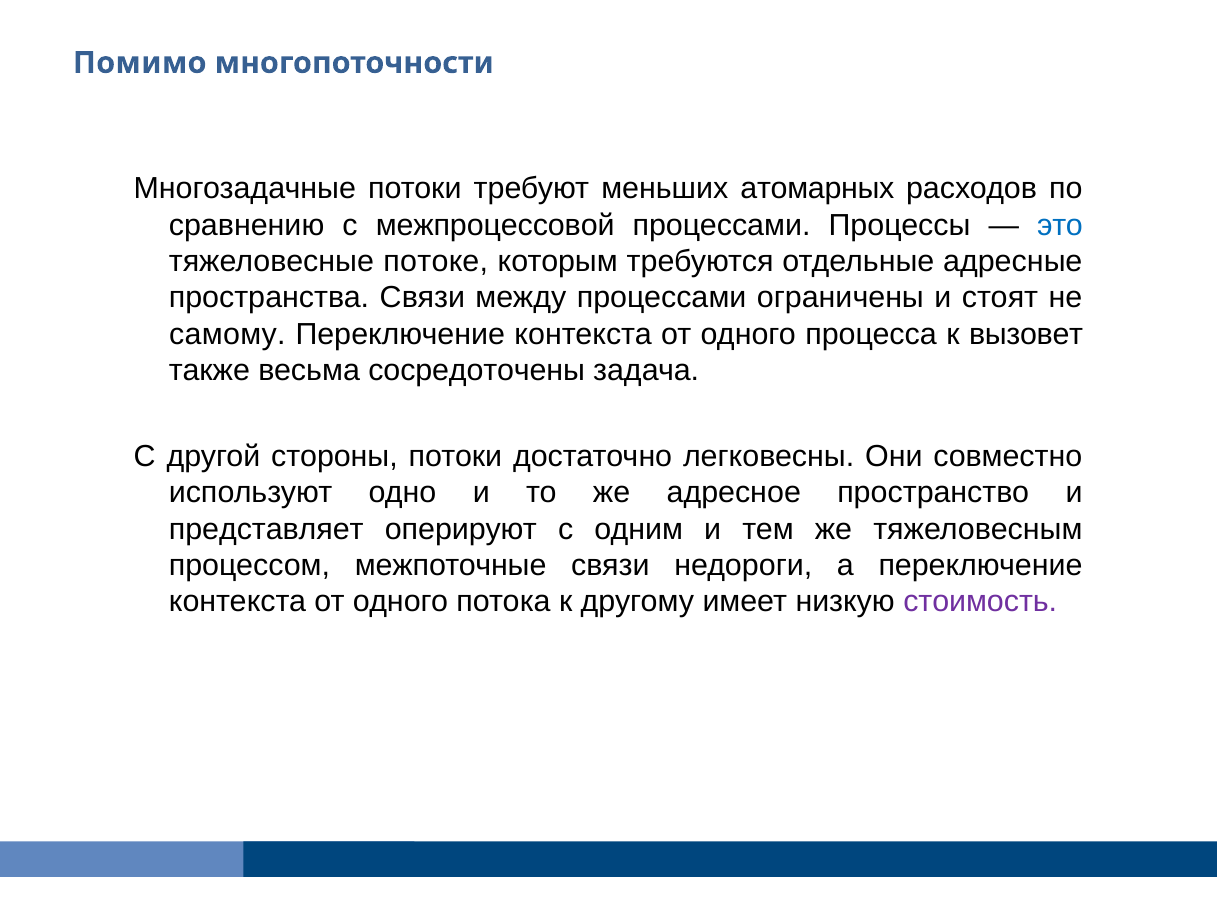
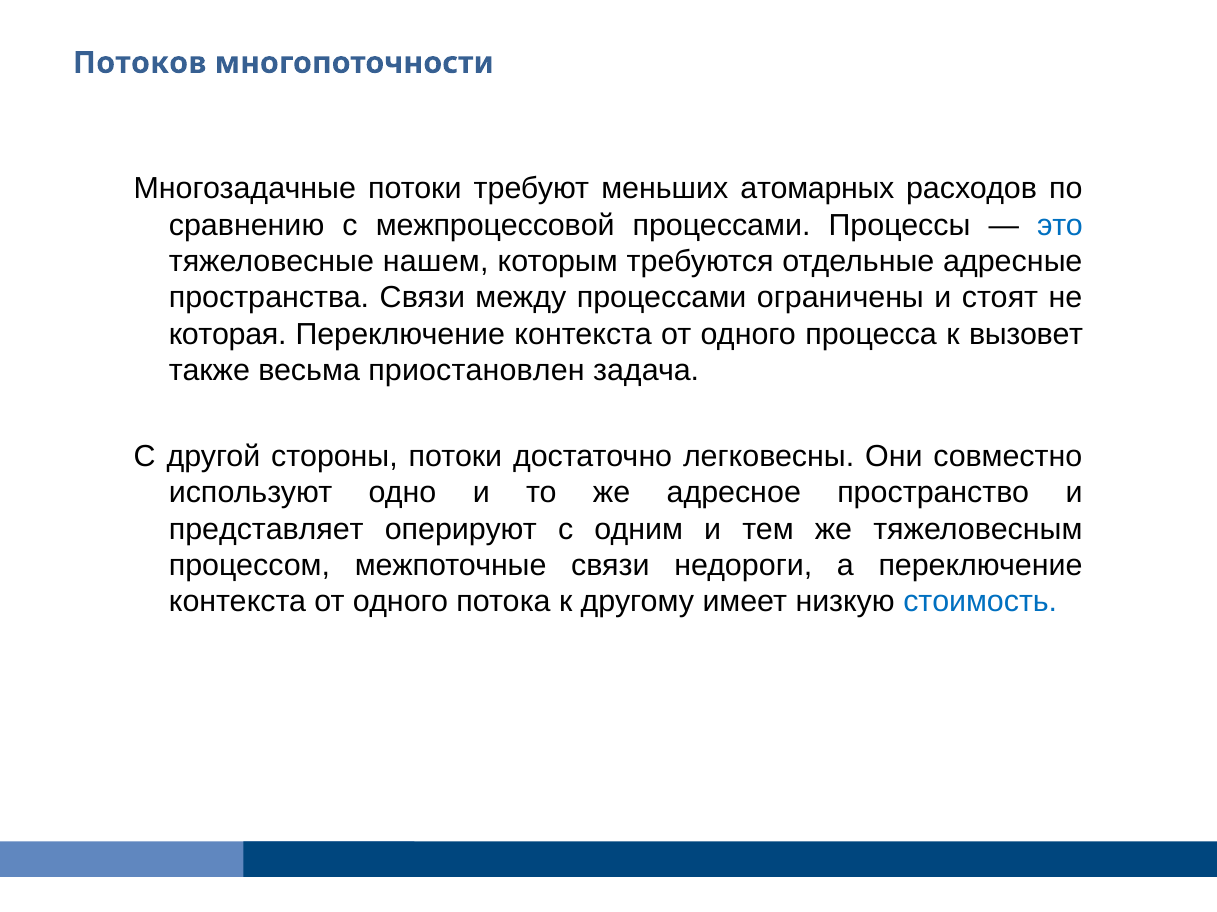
Помимо: Помимо -> Потоков (140, 63)
потоке: потоке -> нашем (436, 262)
самому: самому -> которая (228, 335)
сосредоточены: сосредоточены -> приостановлен (477, 371)
стоимость colour: purple -> blue (980, 602)
